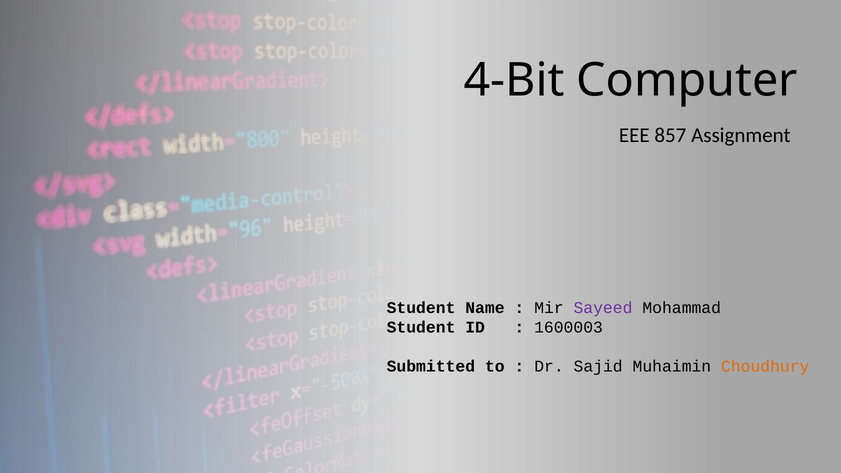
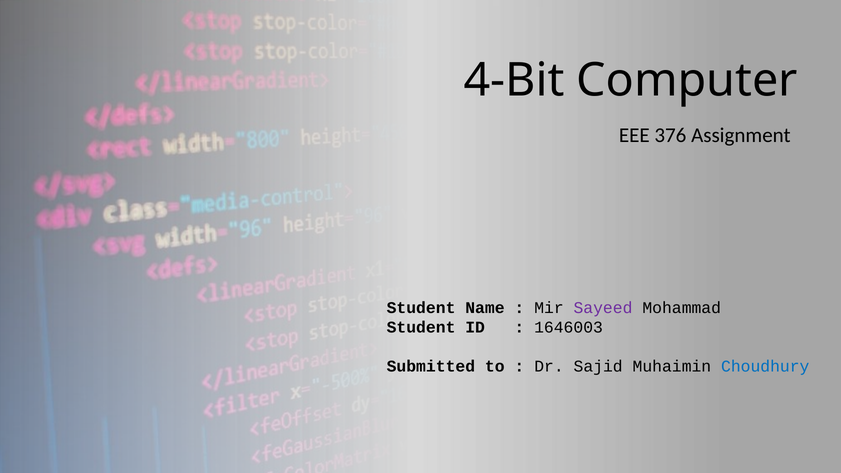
857: 857 -> 376 (670, 136)
1600003: 1600003 -> 1646003 (569, 327)
Choudhury colour: orange -> blue (765, 367)
